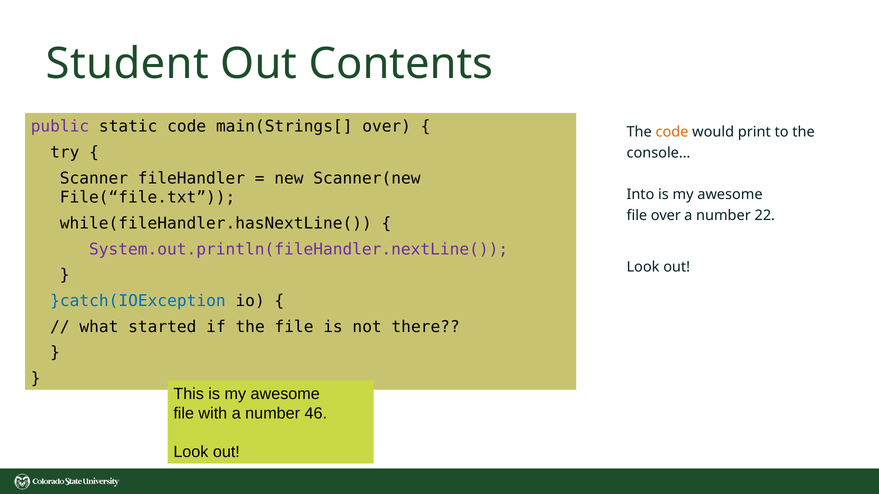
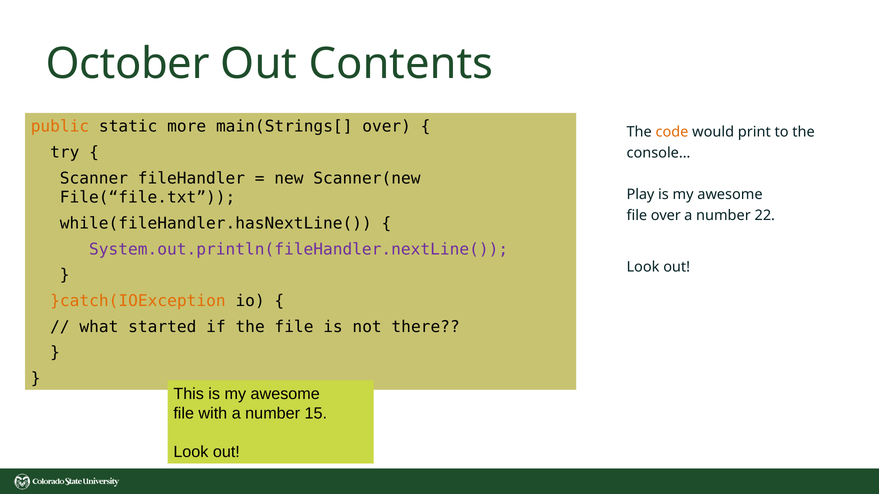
Student: Student -> October (128, 64)
public colour: purple -> orange (60, 127)
static code: code -> more (187, 127)
Into: Into -> Play (640, 195)
}catch(IOException colour: blue -> orange (138, 301)
46: 46 -> 15 (316, 414)
